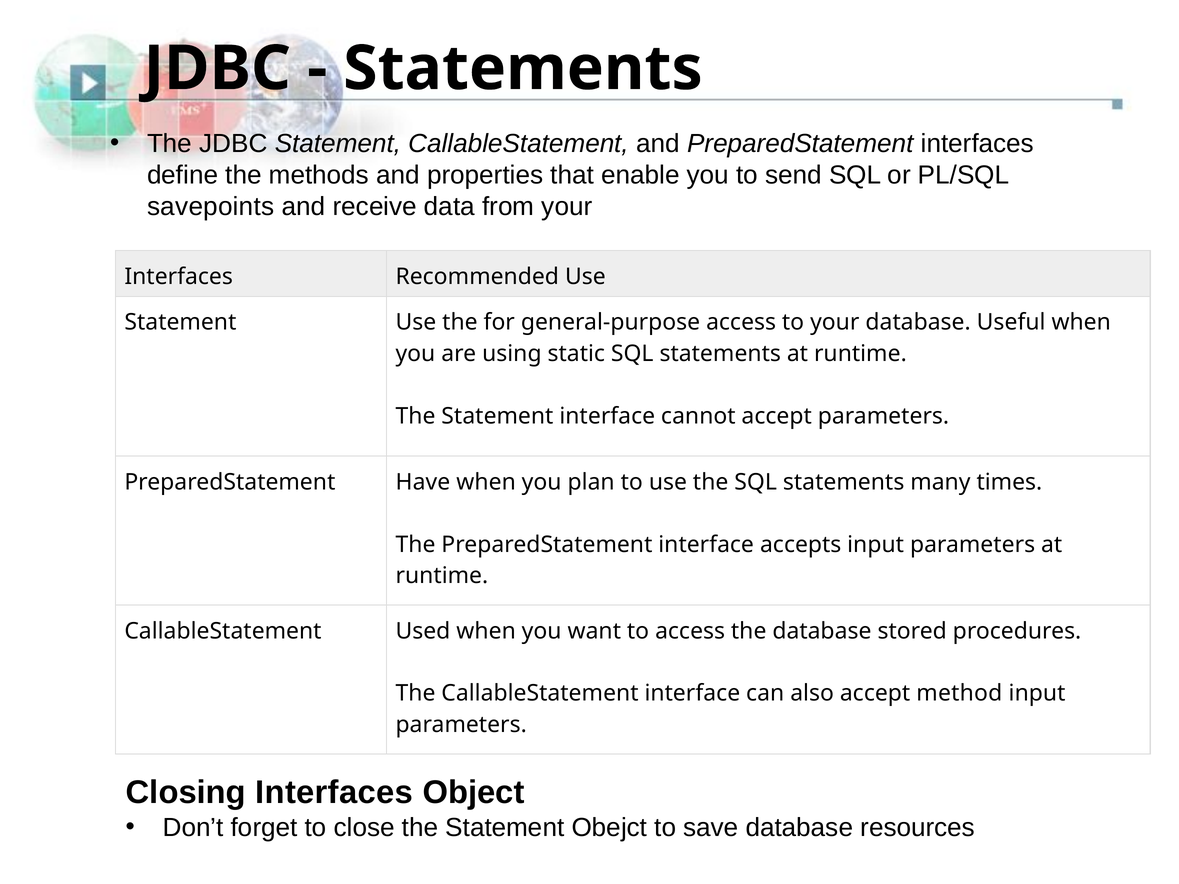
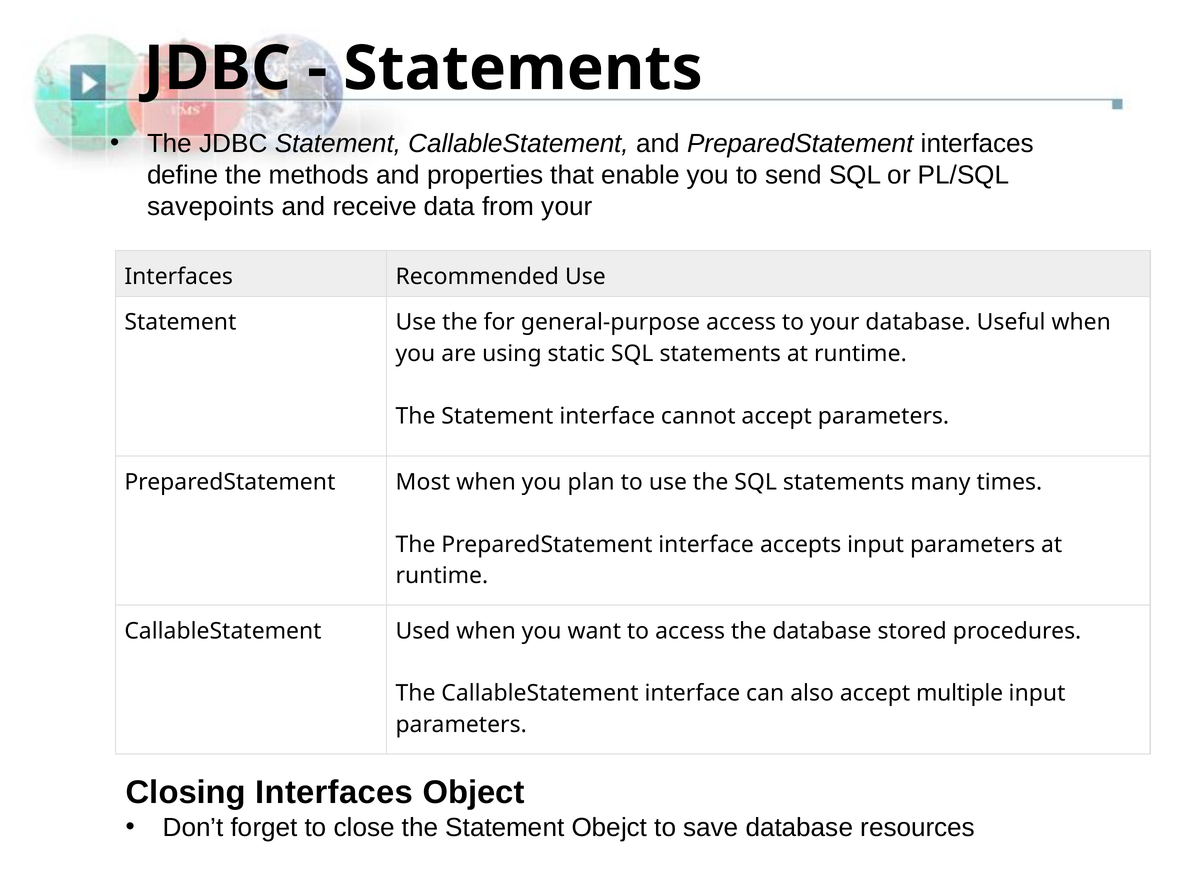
Have: Have -> Most (423, 482)
method: method -> multiple (960, 694)
